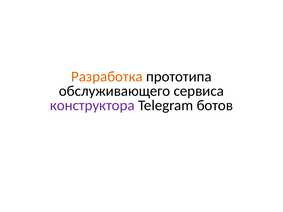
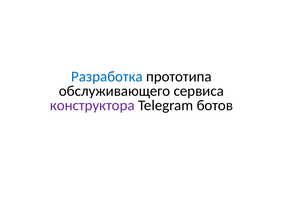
Разработка colour: orange -> blue (107, 77)
